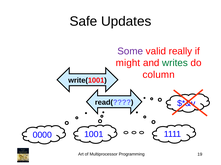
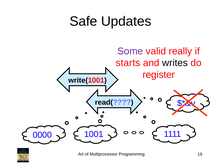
might: might -> starts (128, 63)
writes colour: green -> black (175, 63)
column: column -> register (159, 75)
